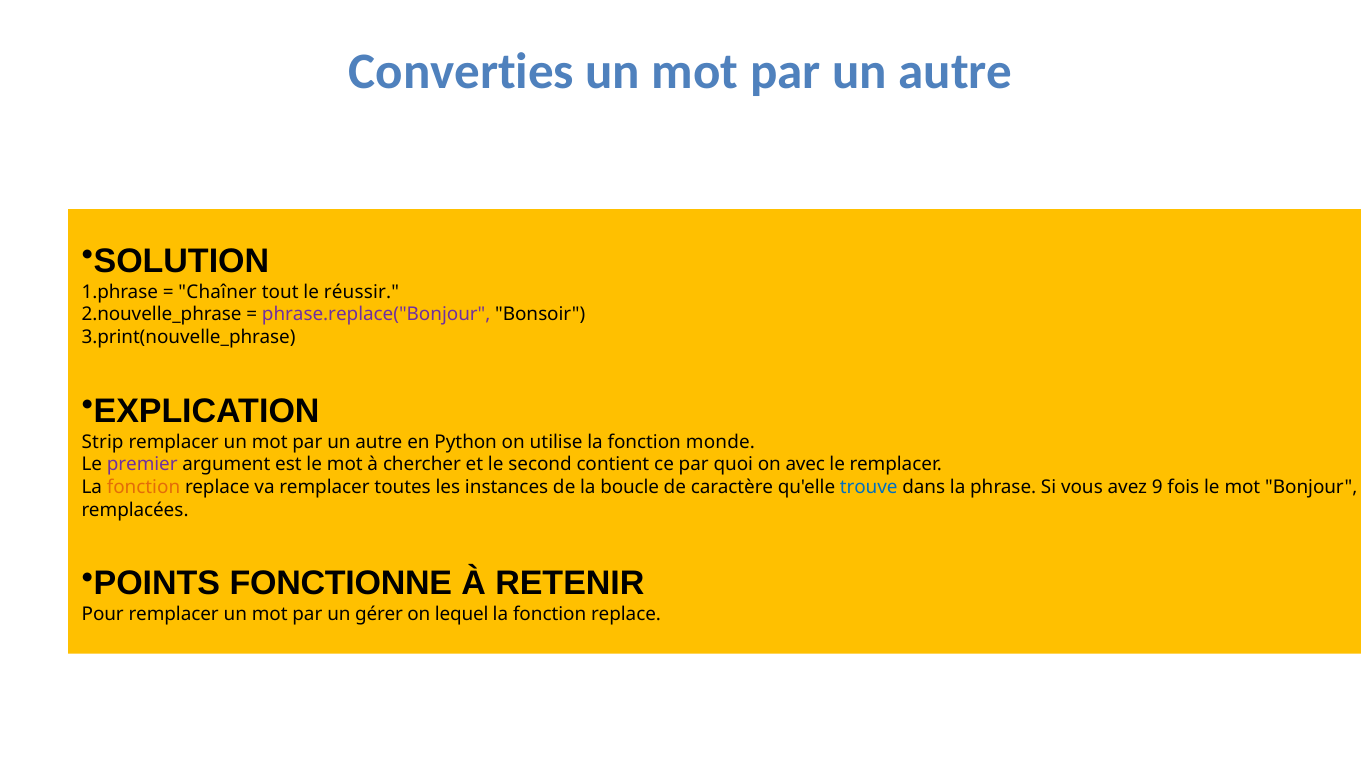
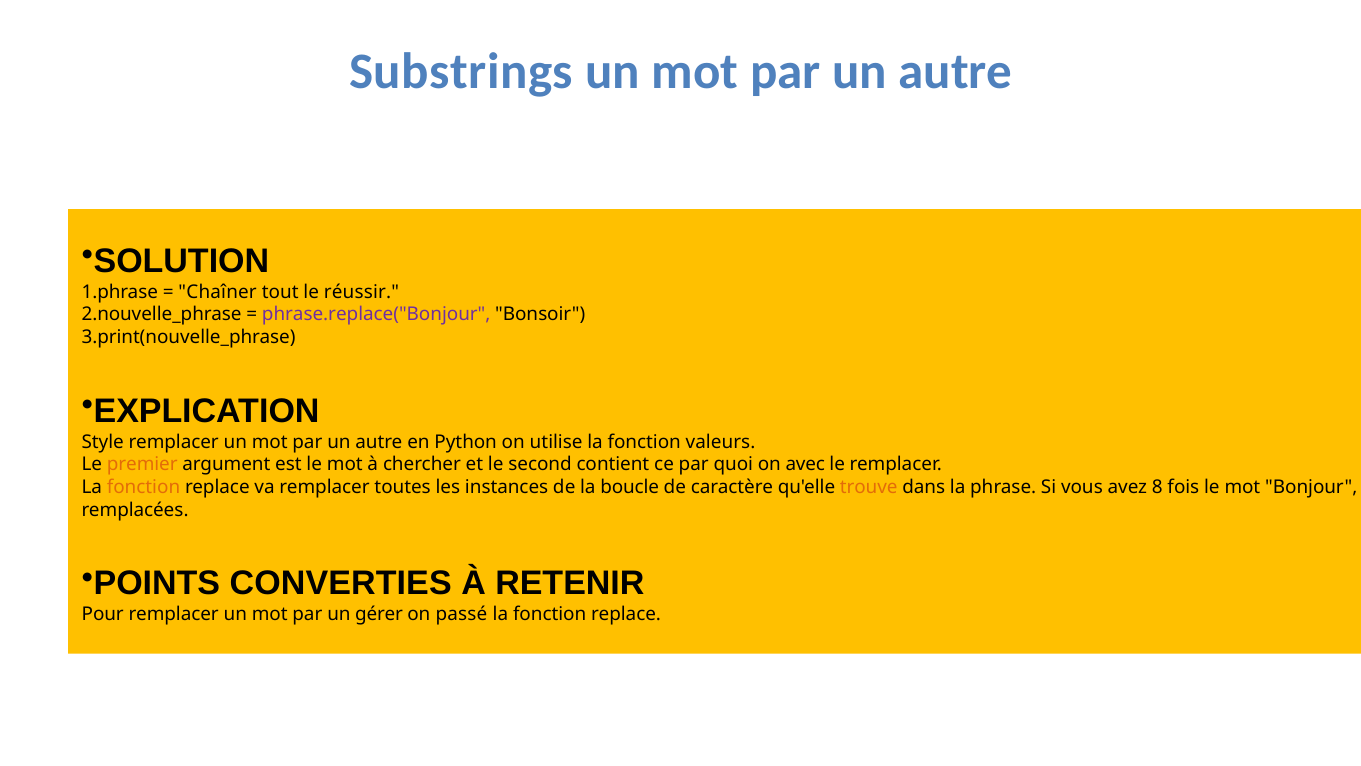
Converties: Converties -> Substrings (461, 72)
Strip: Strip -> Style (103, 442)
monde: monde -> valeurs (721, 442)
premier colour: purple -> orange (142, 464)
trouve colour: blue -> orange (869, 487)
9: 9 -> 8 (1157, 487)
FONCTIONNE: FONCTIONNE -> CONVERTIES (341, 583)
lequel: lequel -> passé (462, 614)
